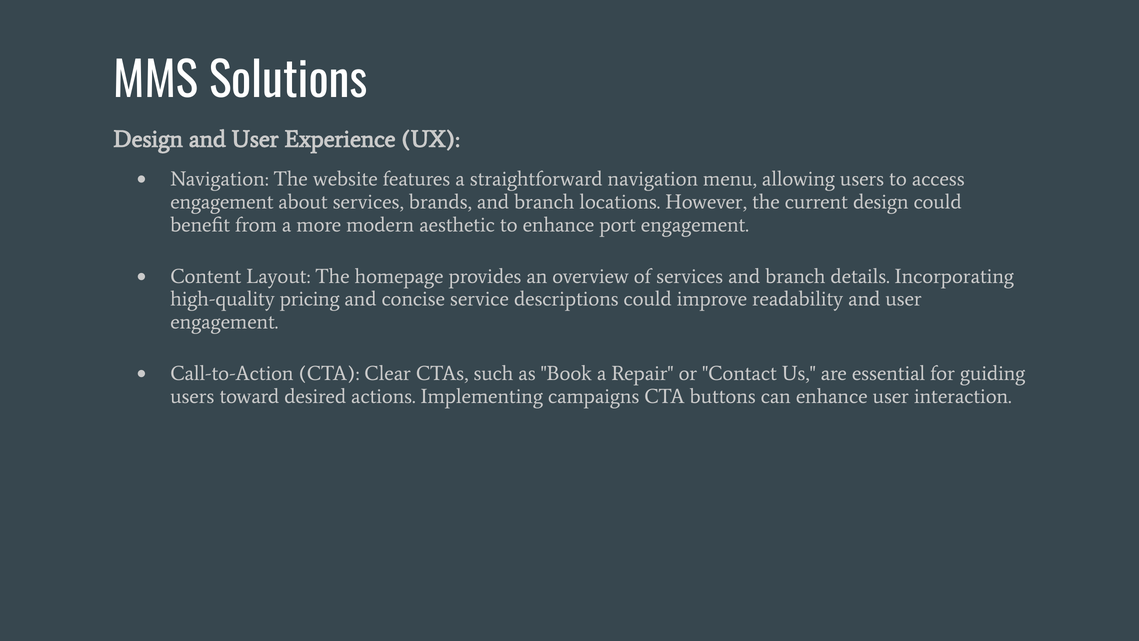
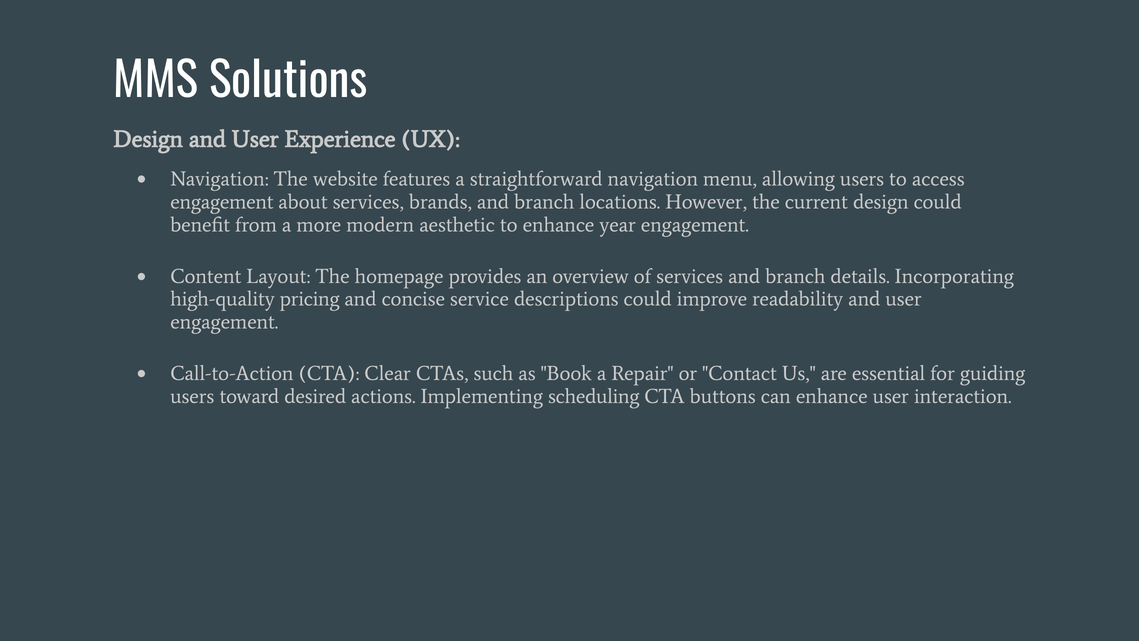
port: port -> year (618, 225)
campaigns: campaigns -> scheduling (594, 396)
